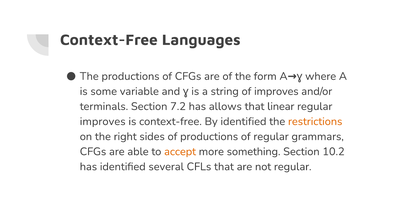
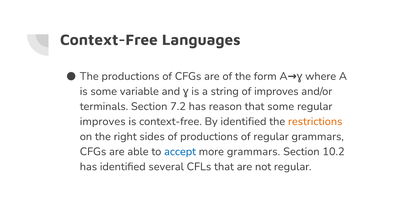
allows: allows -> reason (225, 107)
that linear: linear -> some (281, 107)
accept colour: orange -> blue (180, 152)
more something: something -> grammars (254, 152)
